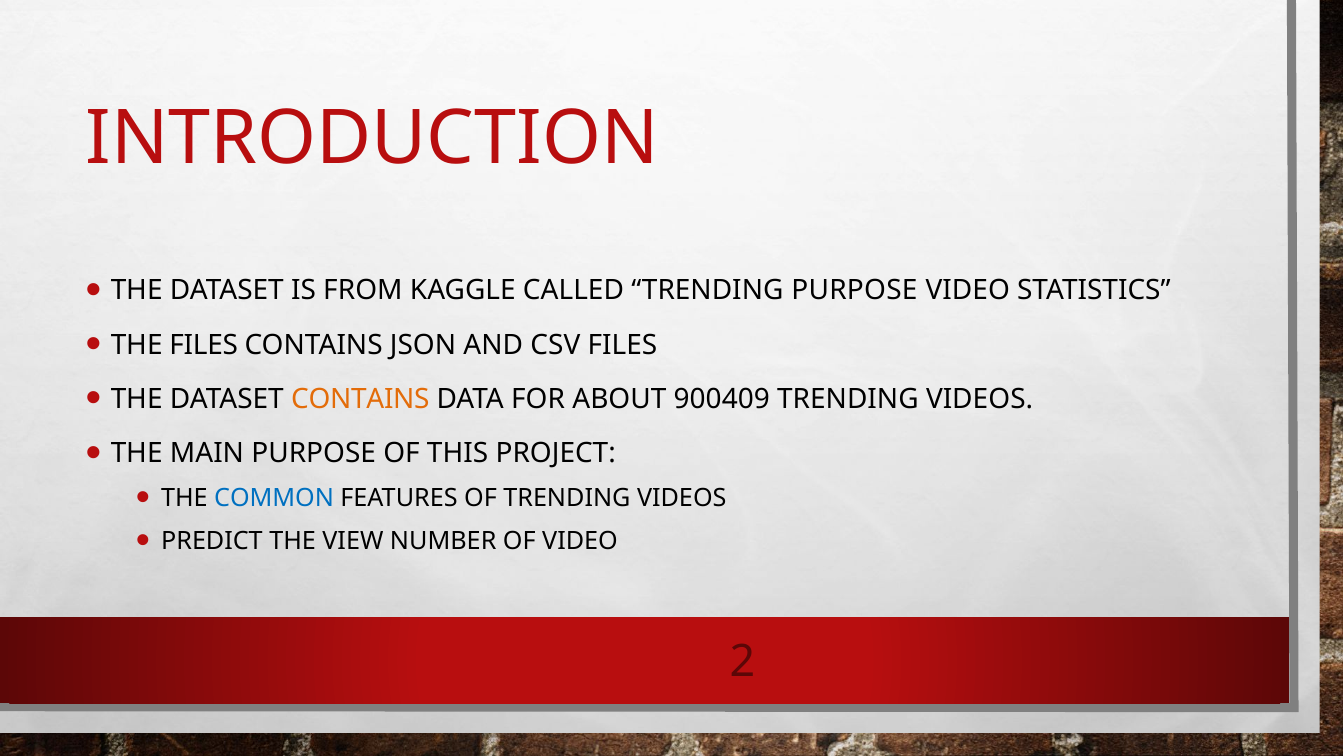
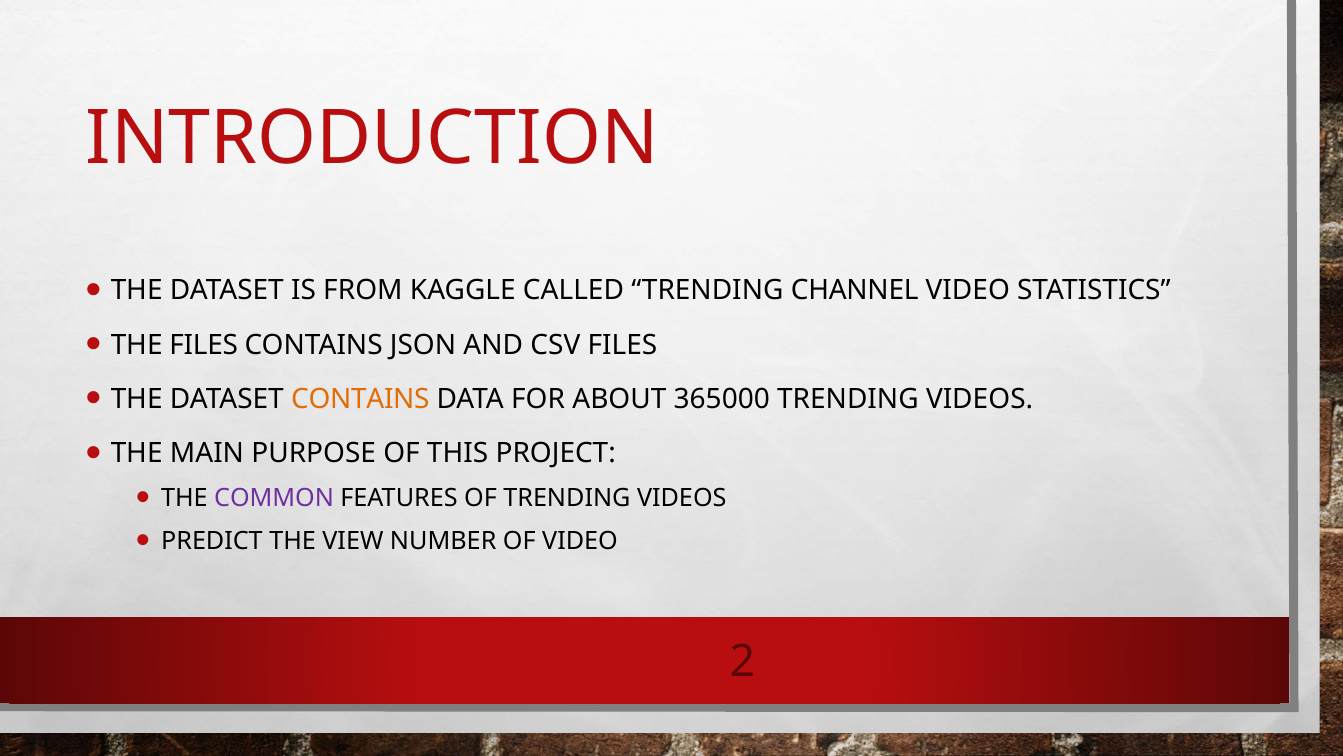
TRENDING PURPOSE: PURPOSE -> CHANNEL (855, 290)
900409: 900409 -> 365000 (722, 399)
COMMON colour: blue -> purple (274, 498)
